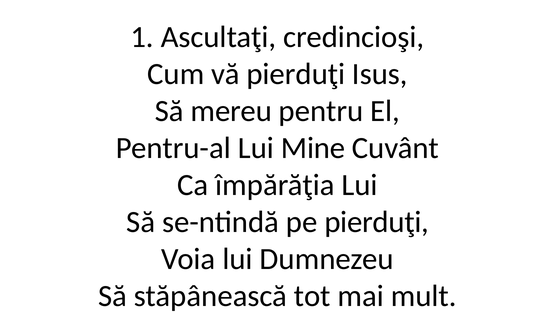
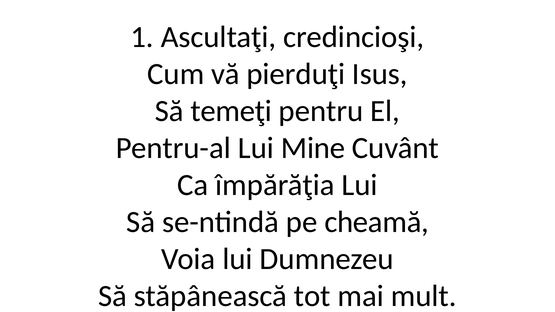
mereu: mereu -> temeţi (231, 111)
pe pierduţi: pierduţi -> cheamă (377, 222)
